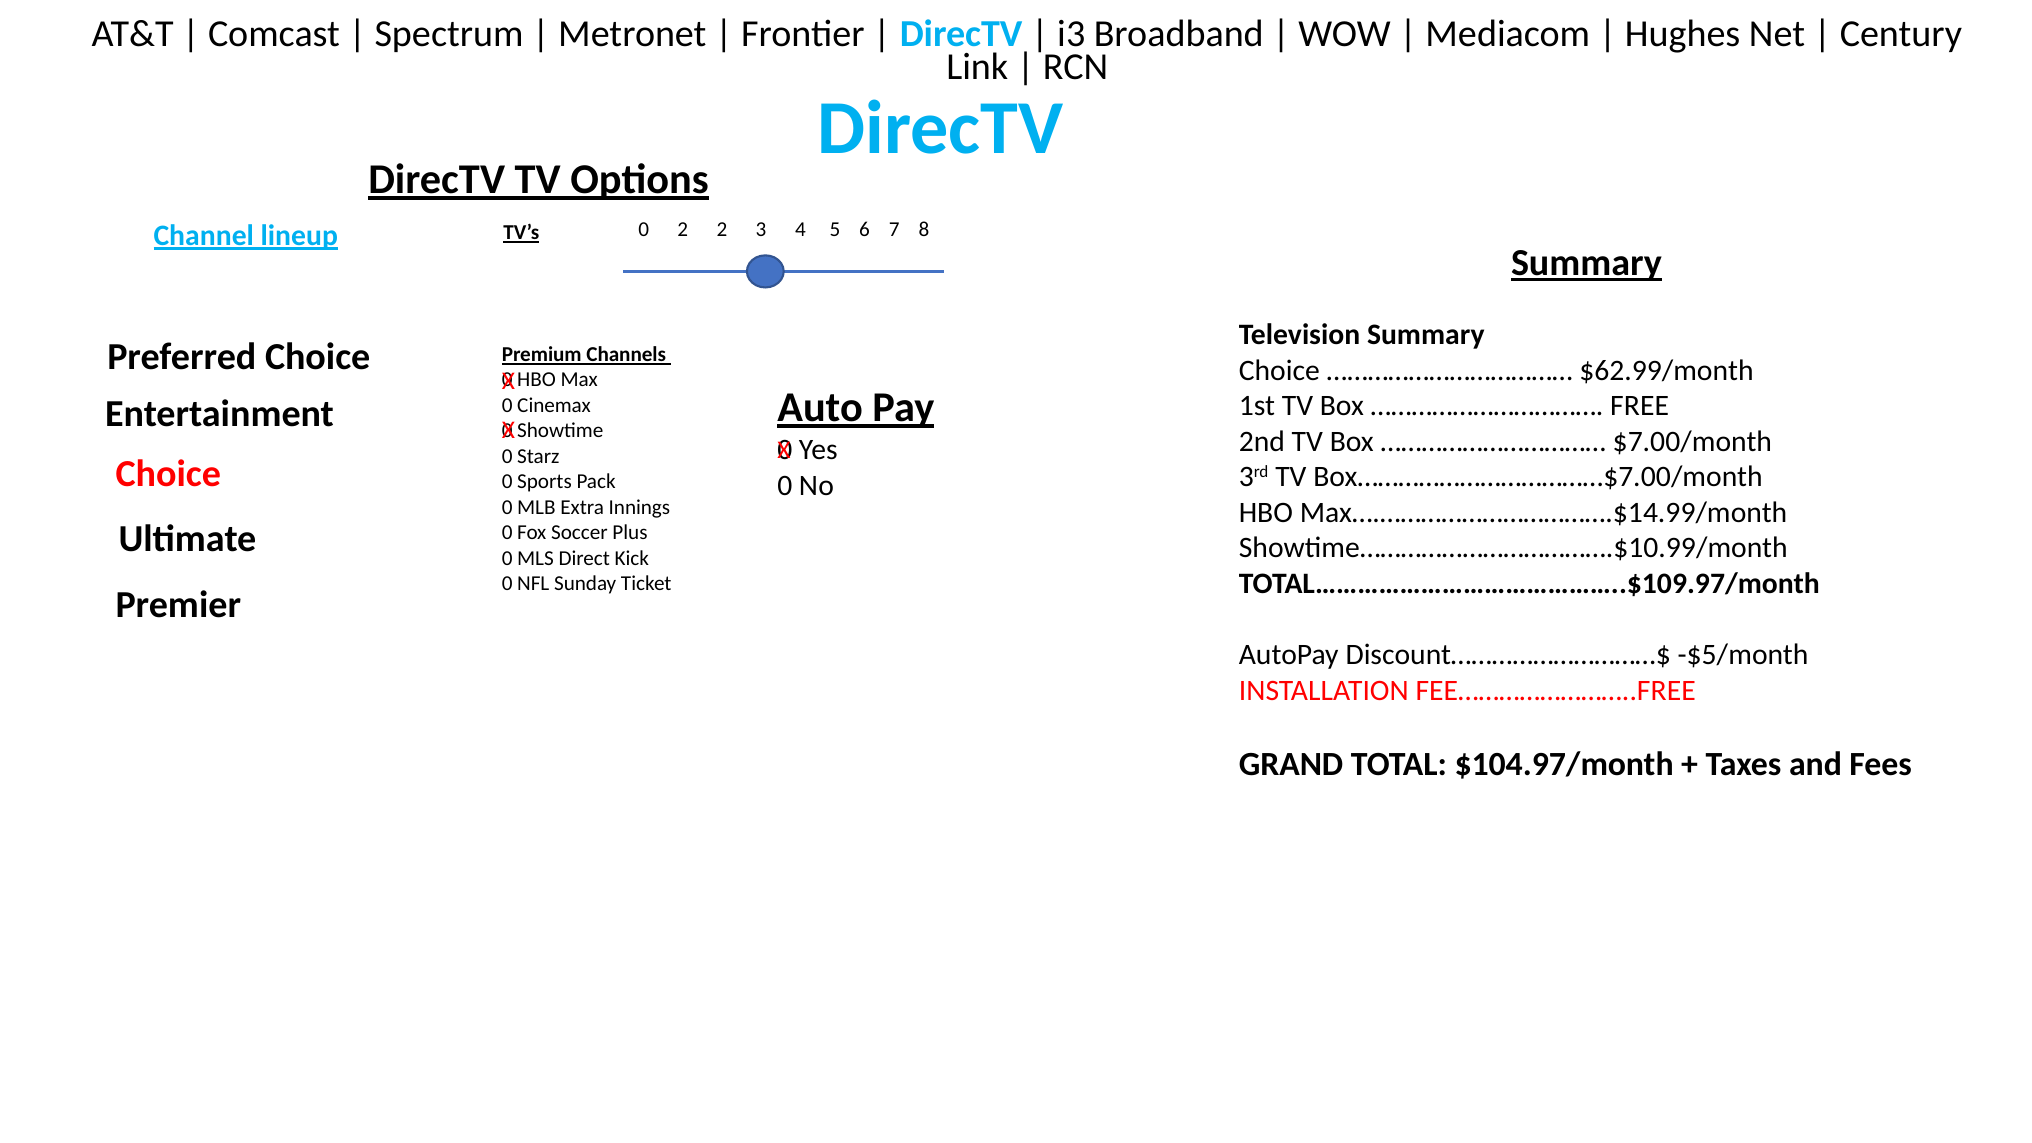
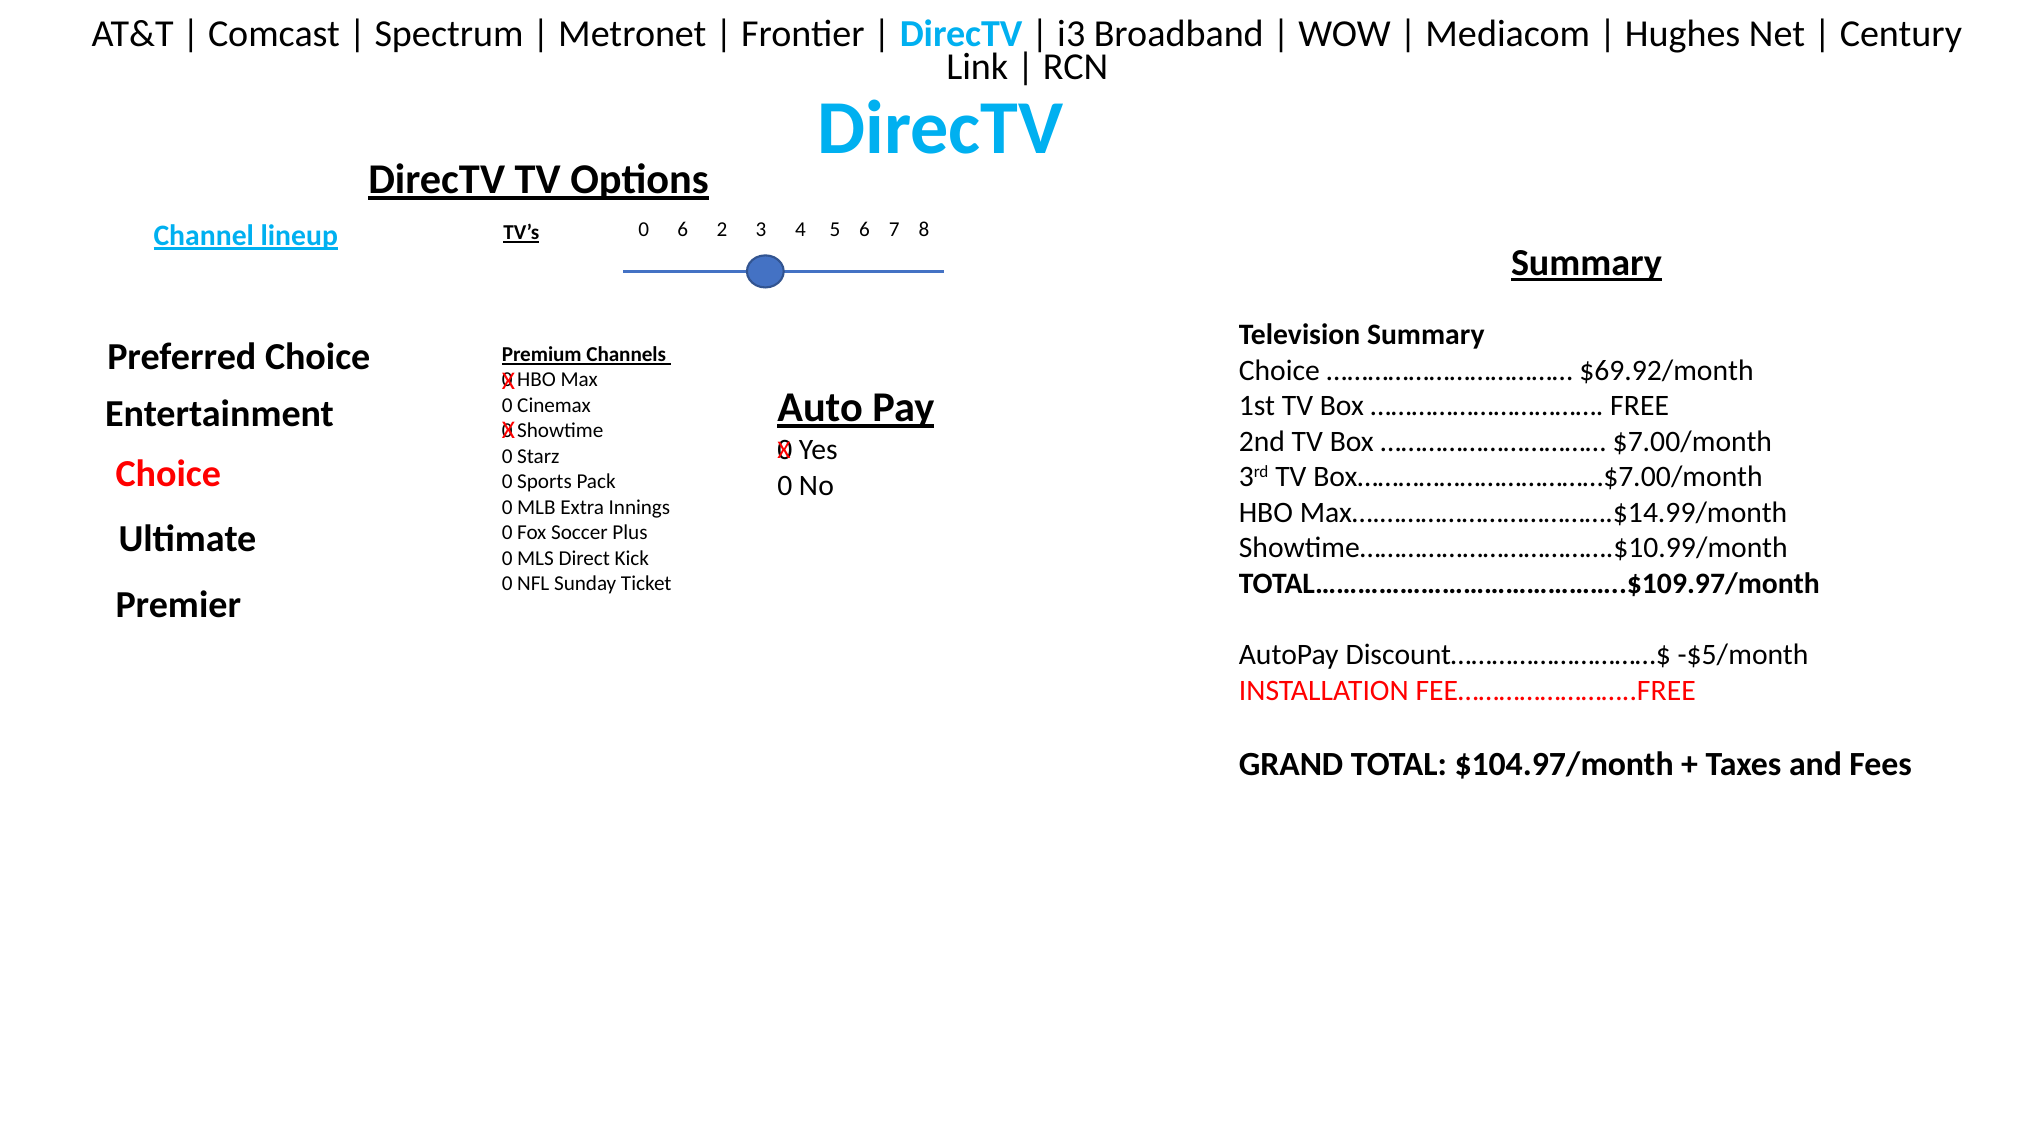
0 2: 2 -> 6 (683, 230)
$62.99/month: $62.99/month -> $69.92/month (1666, 370)
